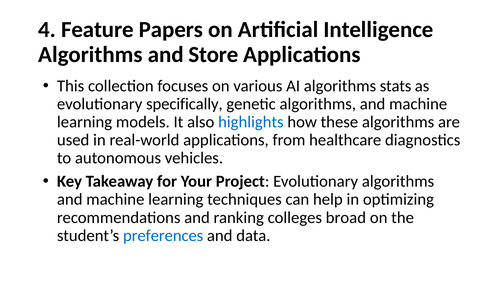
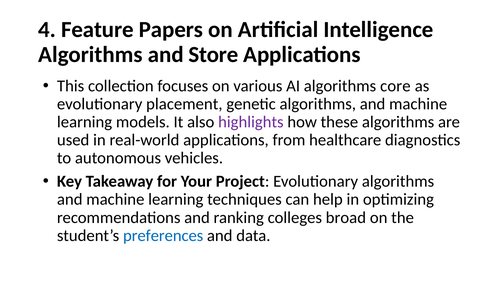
stats: stats -> core (395, 86)
specifically: specifically -> placement (184, 104)
highlights colour: blue -> purple (251, 122)
